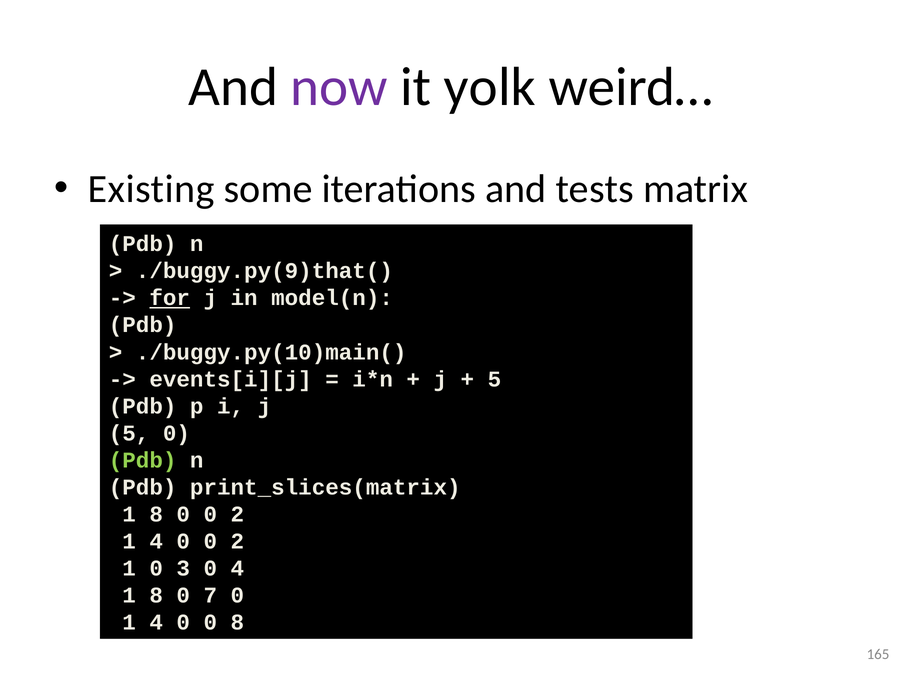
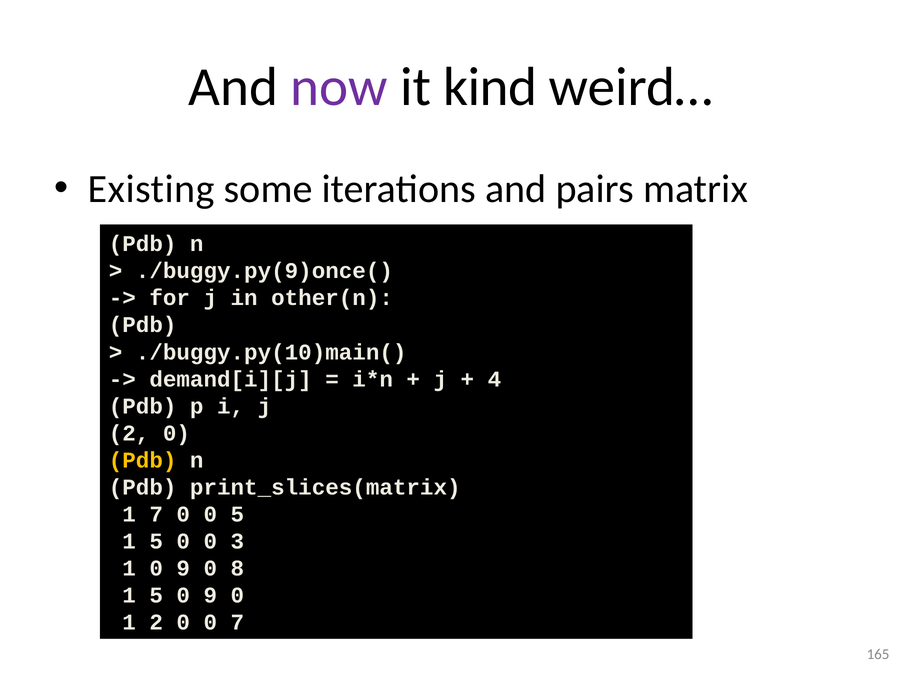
yolk: yolk -> kind (490, 87)
tests: tests -> pairs (595, 189)
./buggy.py(9)that(: ./buggy.py(9)that( -> ./buggy.py(9)once( (264, 271)
for underline: present -> none (170, 298)
model(n: model(n -> other(n (332, 298)
events[i][j: events[i][j -> demand[i][j (231, 379)
5: 5 -> 4 (494, 379)
5: 5 -> 2 (129, 434)
Pdb colour: light green -> yellow (143, 461)
8: 8 -> 7 (156, 515)
2: 2 -> 5 (237, 515)
4: 4 -> 5 (156, 542)
2: 2 -> 3 (237, 542)
1 0 3: 3 -> 9 (183, 569)
0 4: 4 -> 8 (237, 569)
8: 8 -> 5 (156, 596)
7: 7 -> 9 (210, 596)
4: 4 -> 2 (156, 623)
0 8: 8 -> 7 (237, 623)
